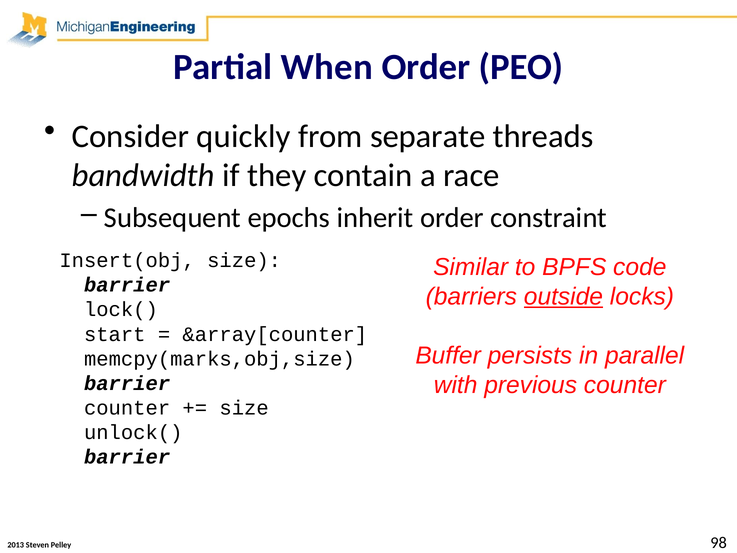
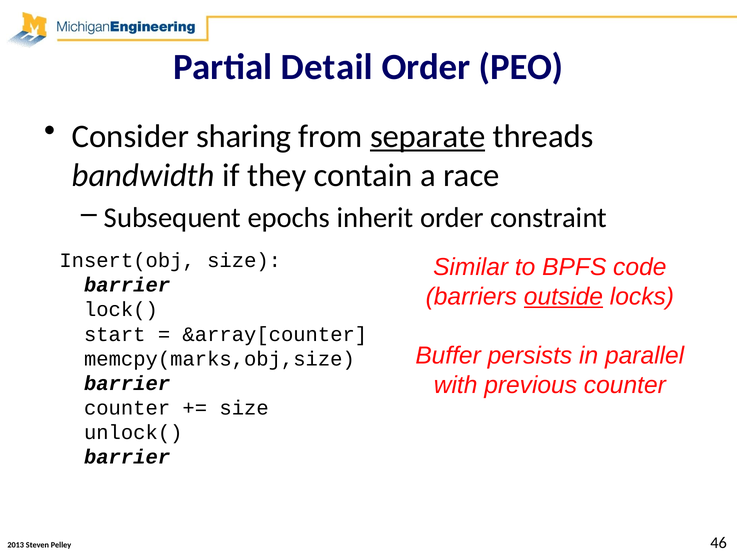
When: When -> Detail (327, 67)
quickly: quickly -> sharing (244, 136)
separate underline: none -> present (428, 136)
98: 98 -> 46 (719, 543)
